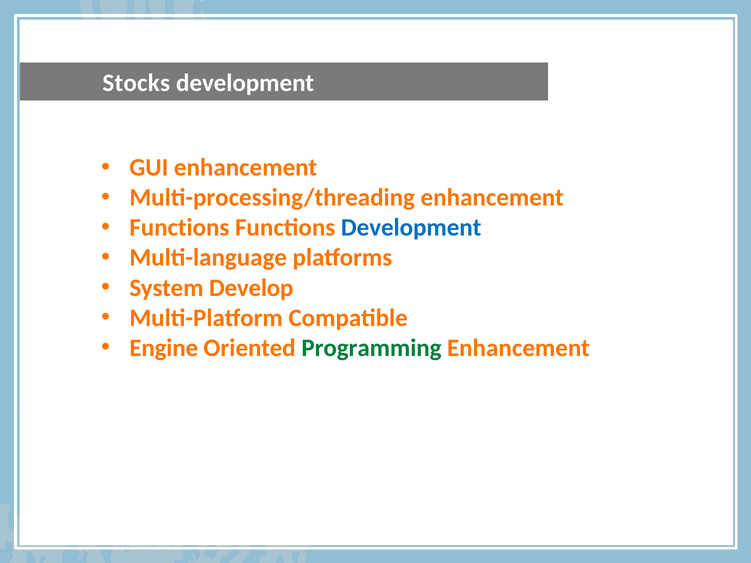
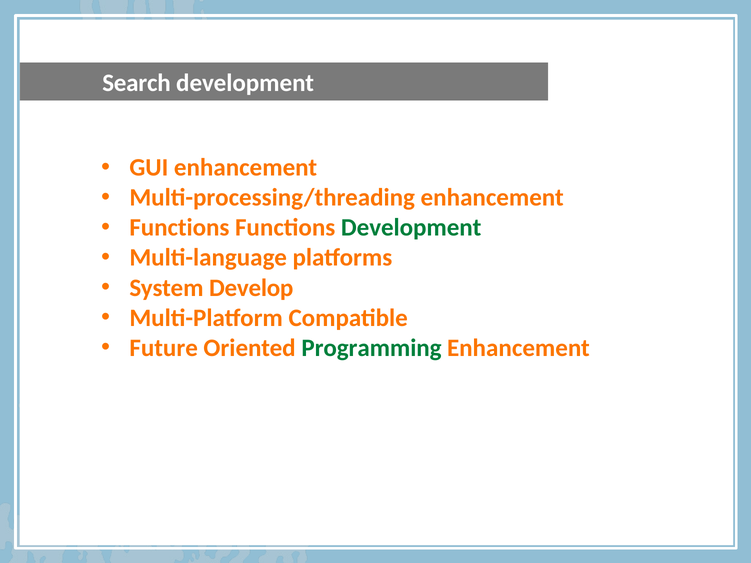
Stocks: Stocks -> Search (136, 83)
Development colour: blue -> green (411, 228)
Engine: Engine -> Future (164, 348)
